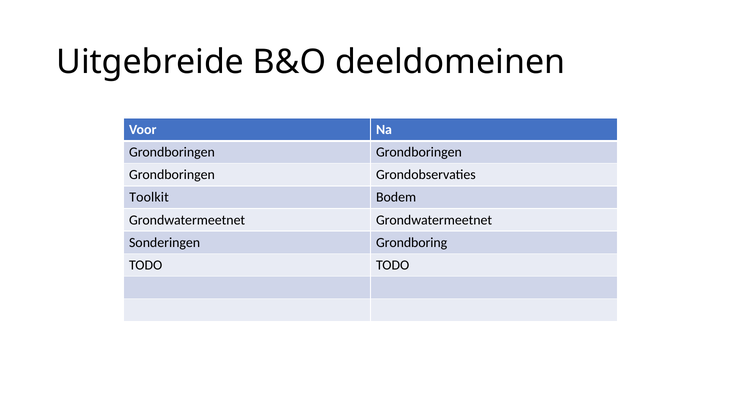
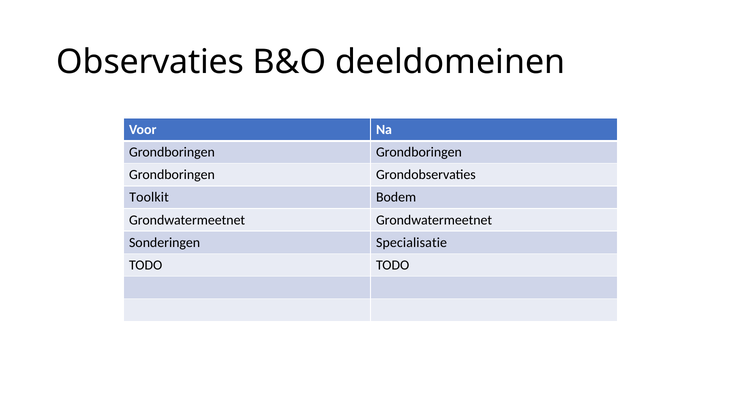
Uitgebreide: Uitgebreide -> Observaties (150, 62)
Grondboring: Grondboring -> Specialisatie (412, 242)
